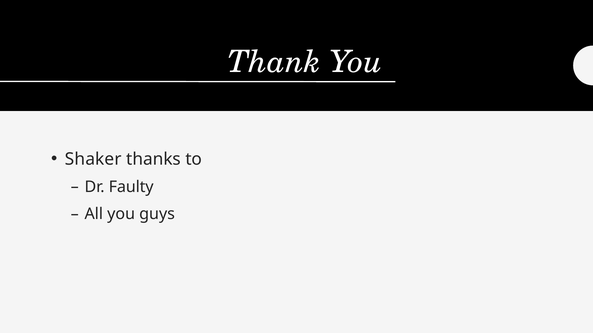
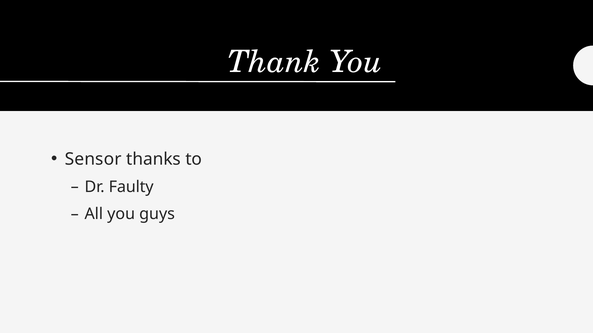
Shaker: Shaker -> Sensor (93, 159)
